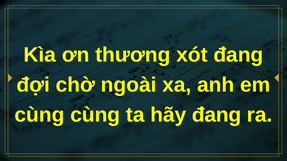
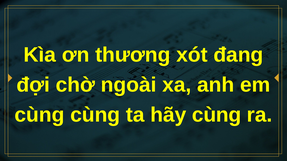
hãy đang: đang -> cùng (217, 115)
